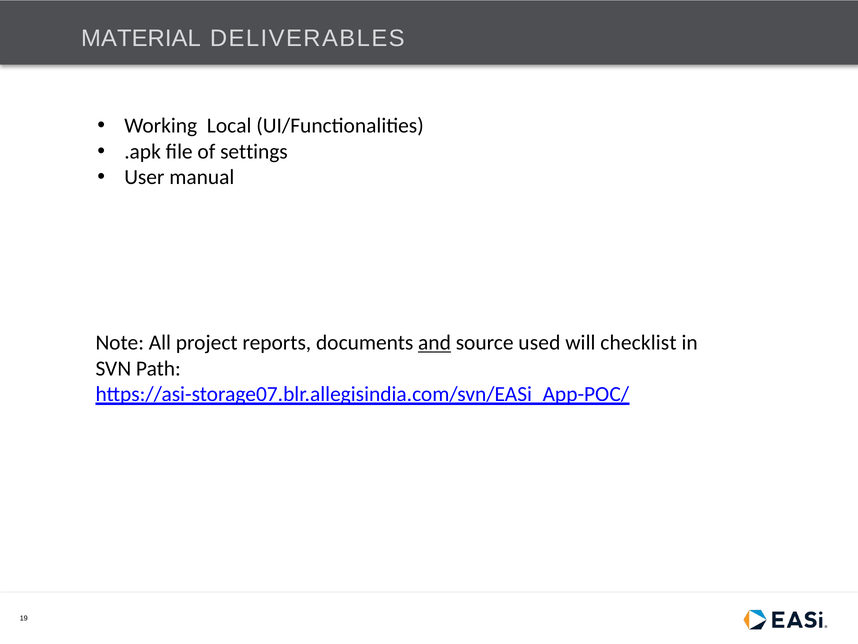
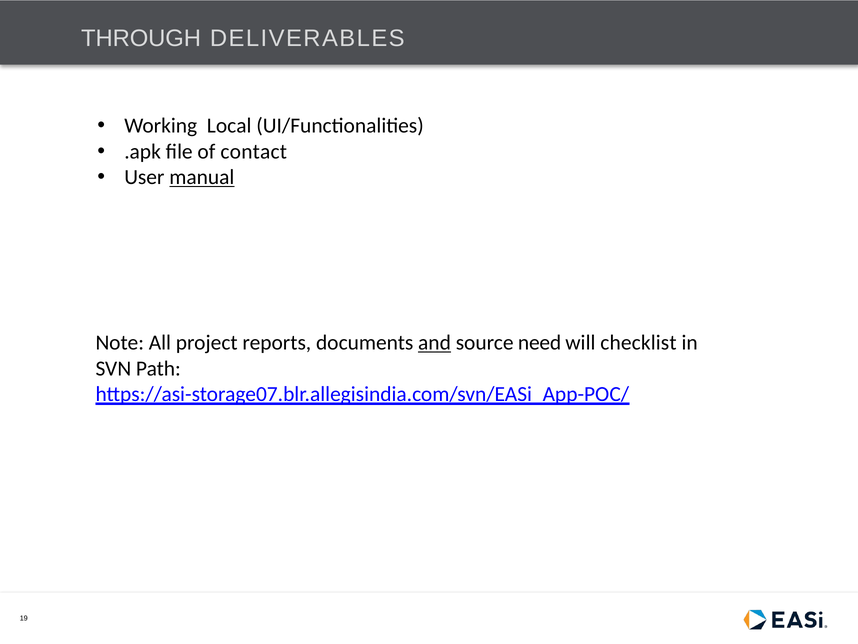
MATERIAL: MATERIAL -> THROUGH (141, 38)
settings: settings -> contact (254, 151)
manual underline: none -> present (202, 177)
used: used -> need (540, 343)
